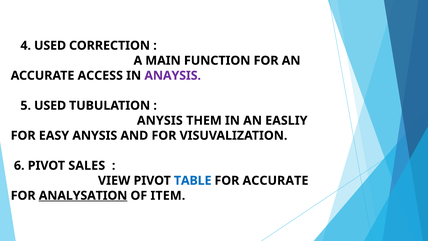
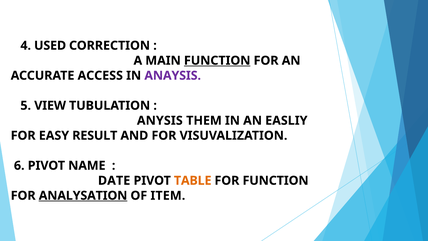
FUNCTION underline: none -> present (217, 61)
5 USED: USED -> VIEW (50, 105)
EASY ANYSIS: ANYSIS -> RESULT (95, 135)
SALES: SALES -> NAME (87, 165)
VIEW: VIEW -> DATE (114, 180)
TABLE colour: blue -> orange (193, 180)
FOR ACCURATE: ACCURATE -> FUNCTION (276, 180)
